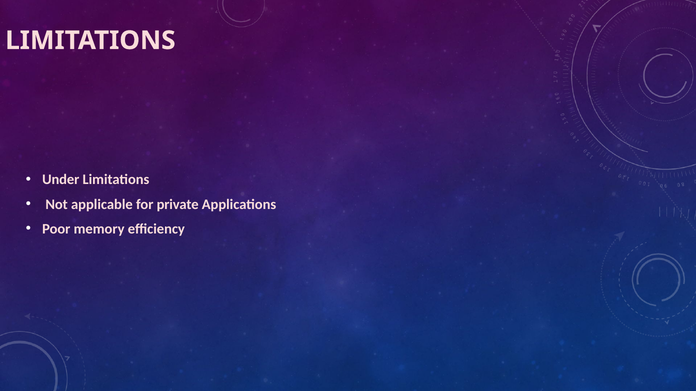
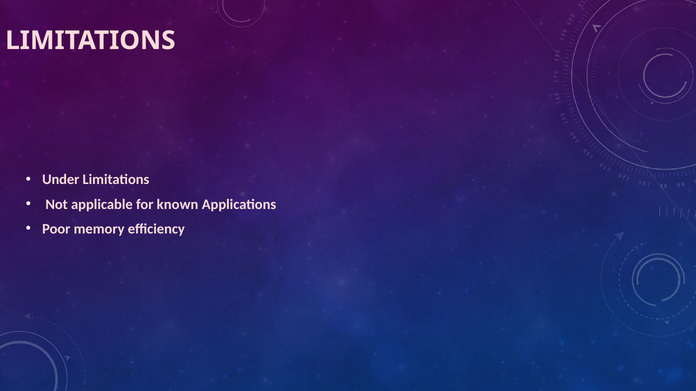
private: private -> known (178, 205)
